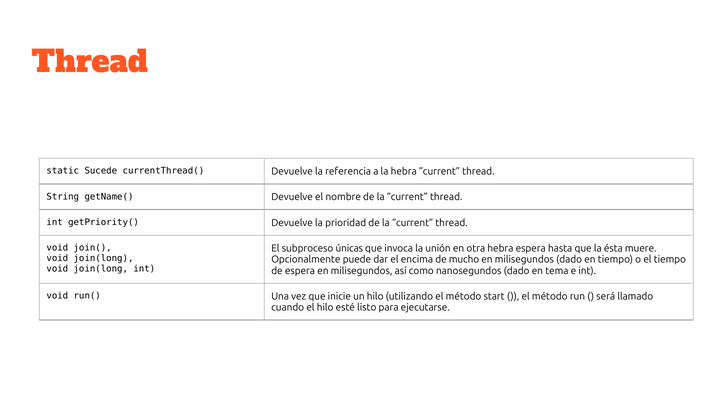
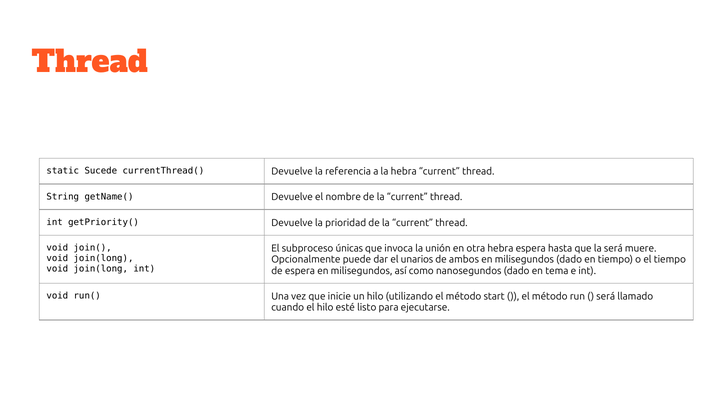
la ésta: ésta -> será (613, 248)
encima: encima -> unarios (417, 260)
mucho: mucho -> ambos (464, 260)
